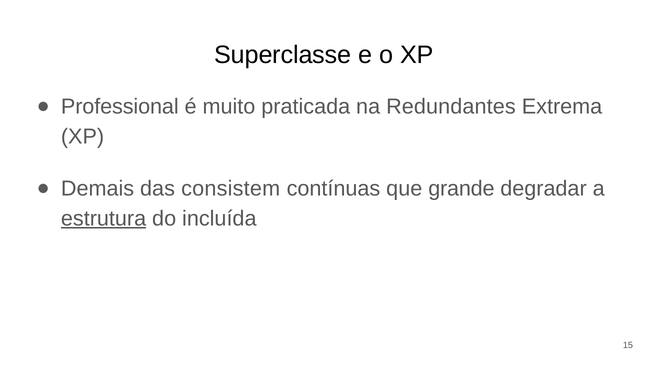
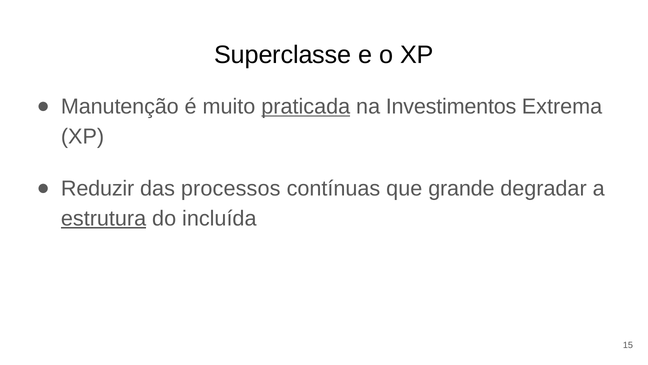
Professional: Professional -> Manutenção (120, 106)
praticada underline: none -> present (306, 106)
Redundantes: Redundantes -> Investimentos (451, 106)
Demais: Demais -> Reduzir (98, 188)
consistem: consistem -> processos (231, 188)
